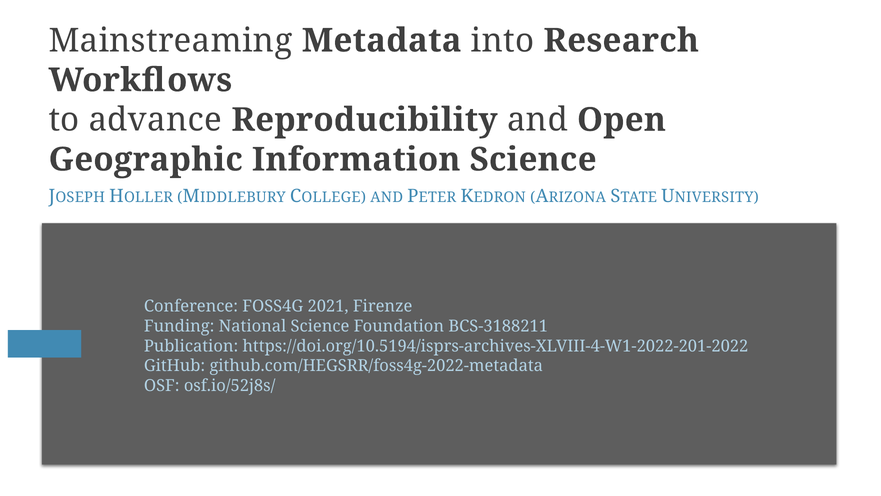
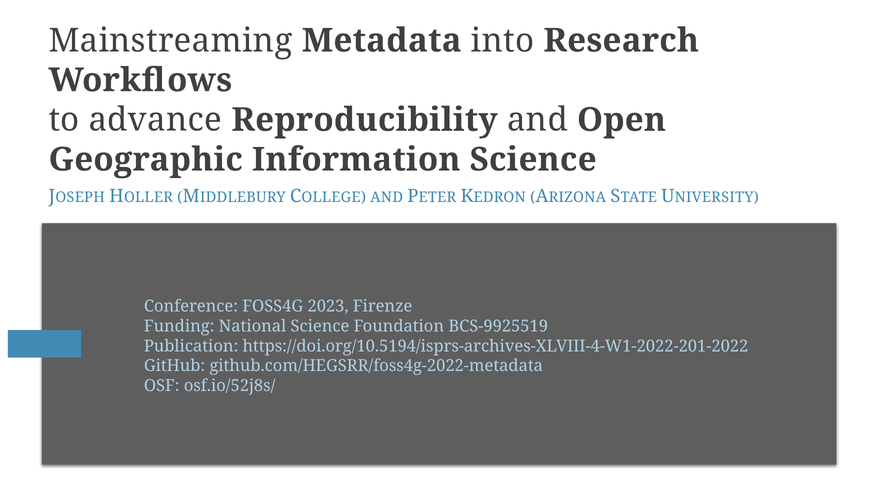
2021: 2021 -> 2023 (328, 306)
BCS-3188211: BCS-3188211 -> BCS-9925519 (498, 326)
